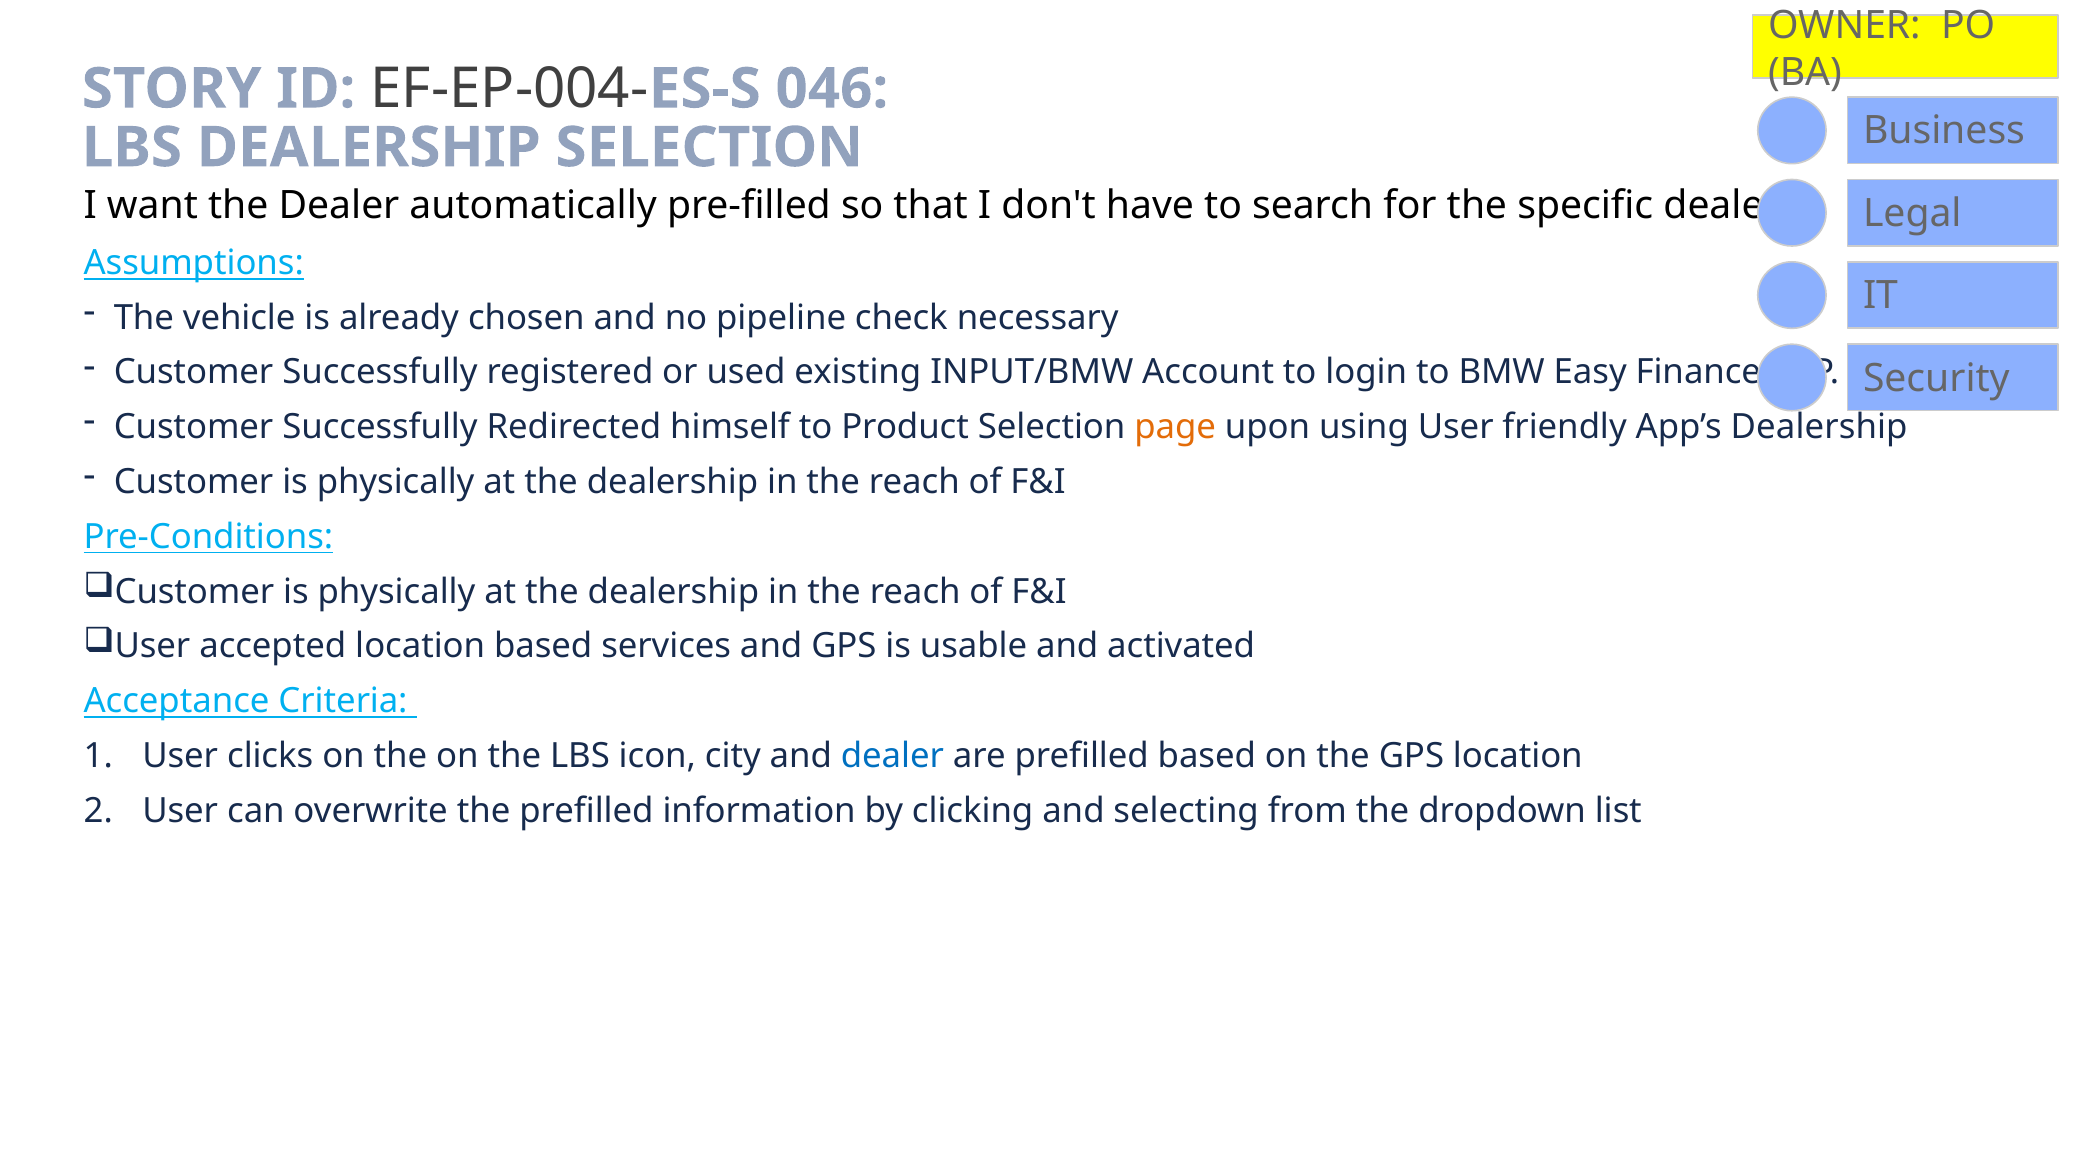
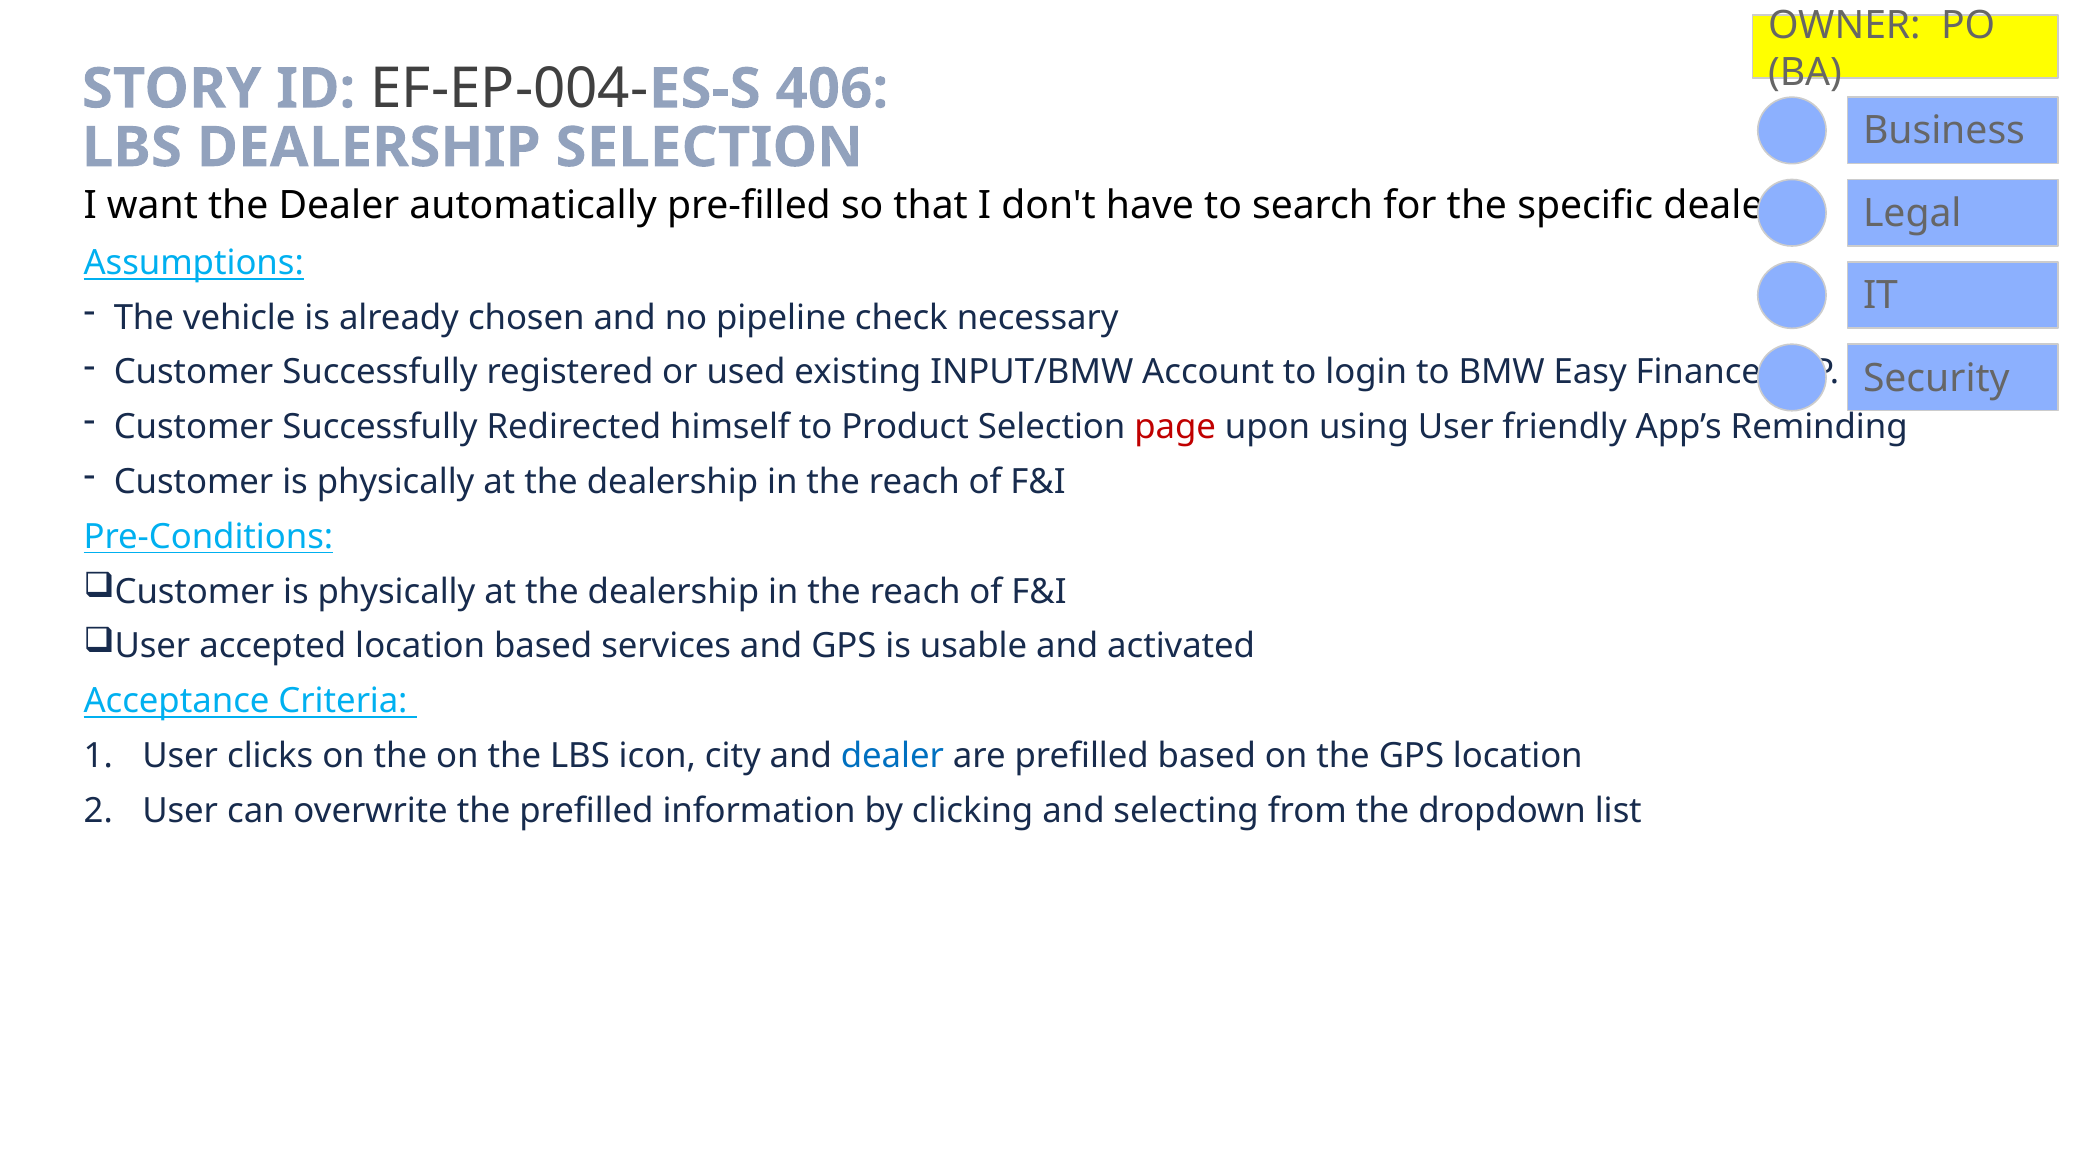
046: 046 -> 406 (832, 89)
page colour: orange -> red (1175, 427)
App’s Dealership: Dealership -> Reminding (1819, 427)
